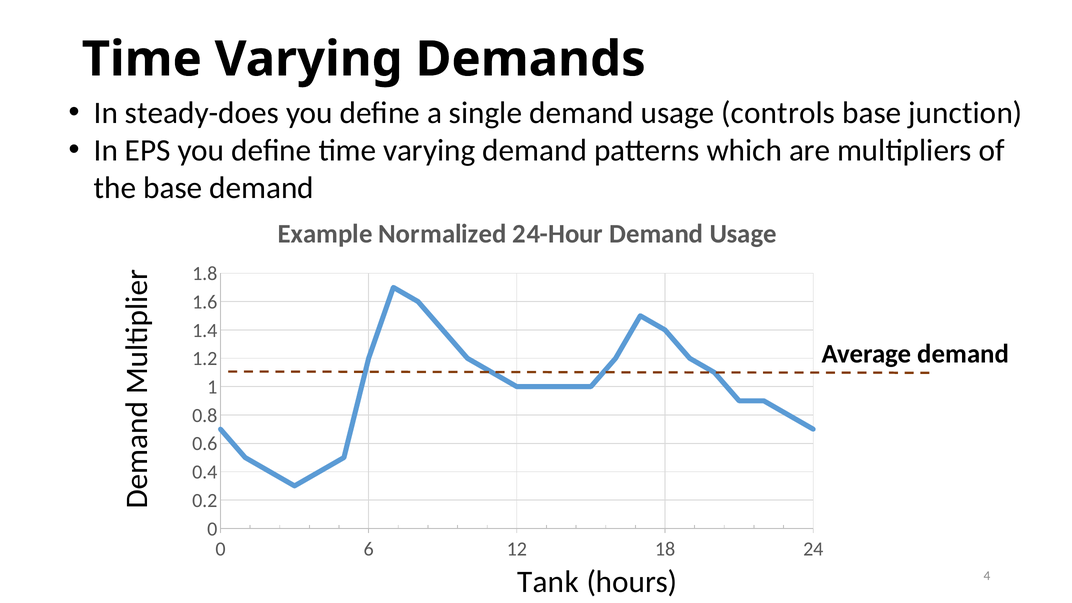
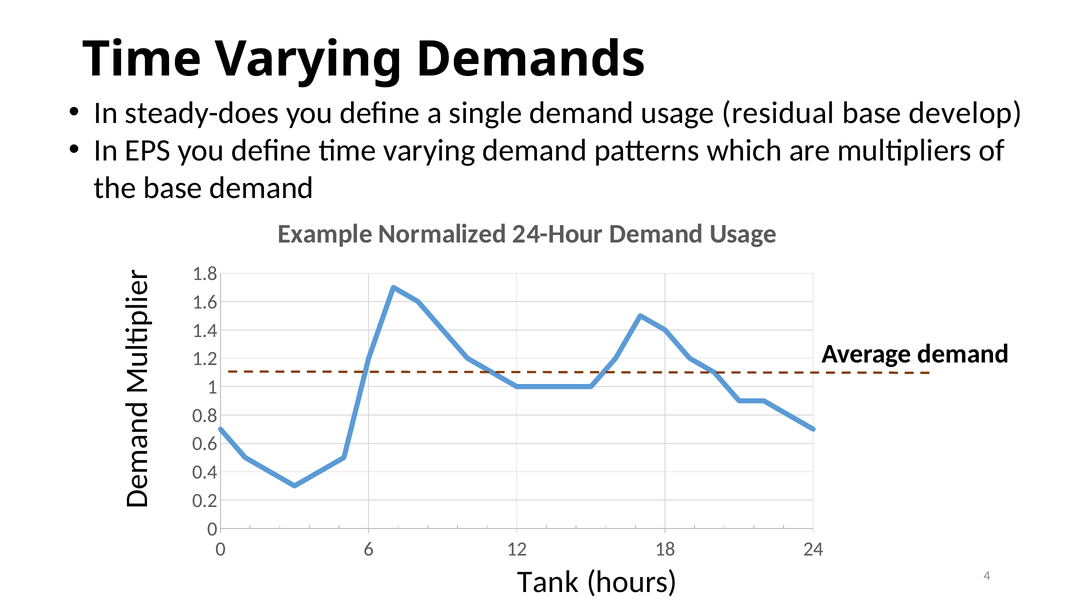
controls: controls -> residual (778, 113)
junction: junction -> develop (965, 113)
